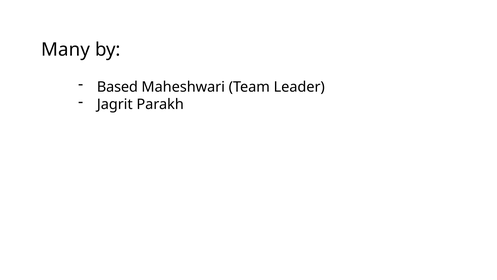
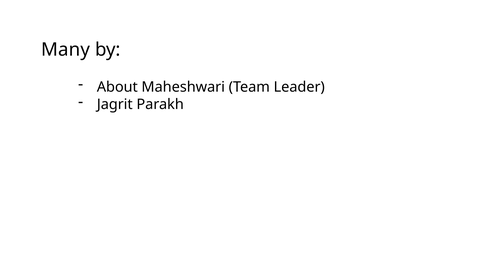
Based: Based -> About (117, 87)
